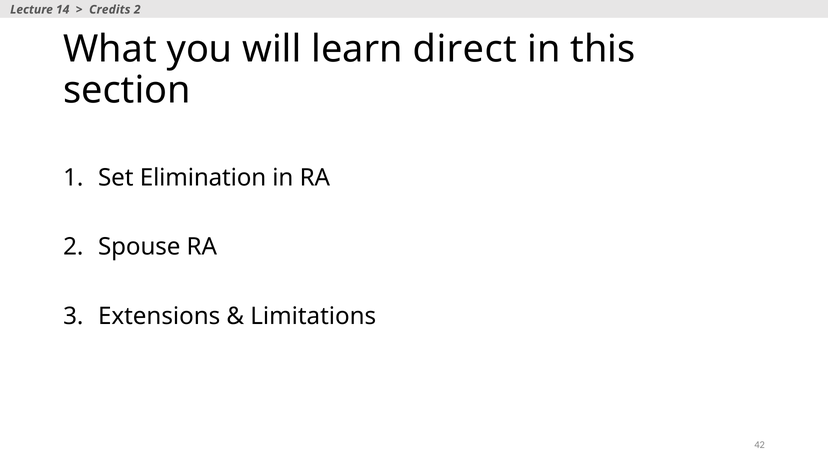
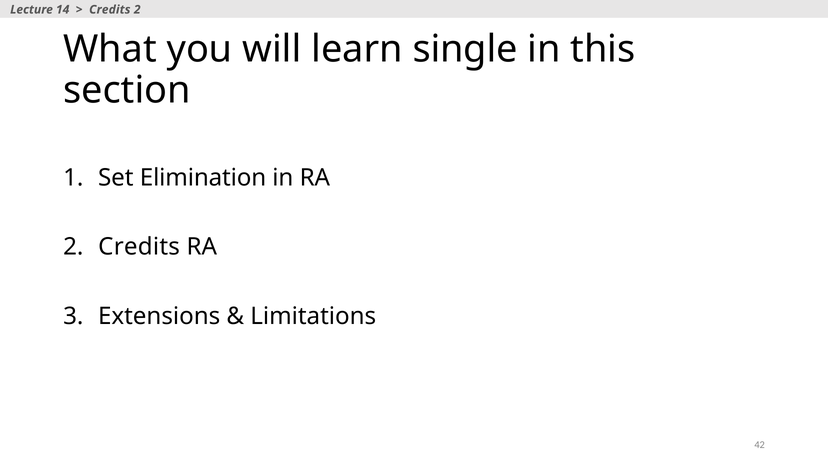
direct: direct -> single (465, 49)
2 Spouse: Spouse -> Credits (139, 247)
